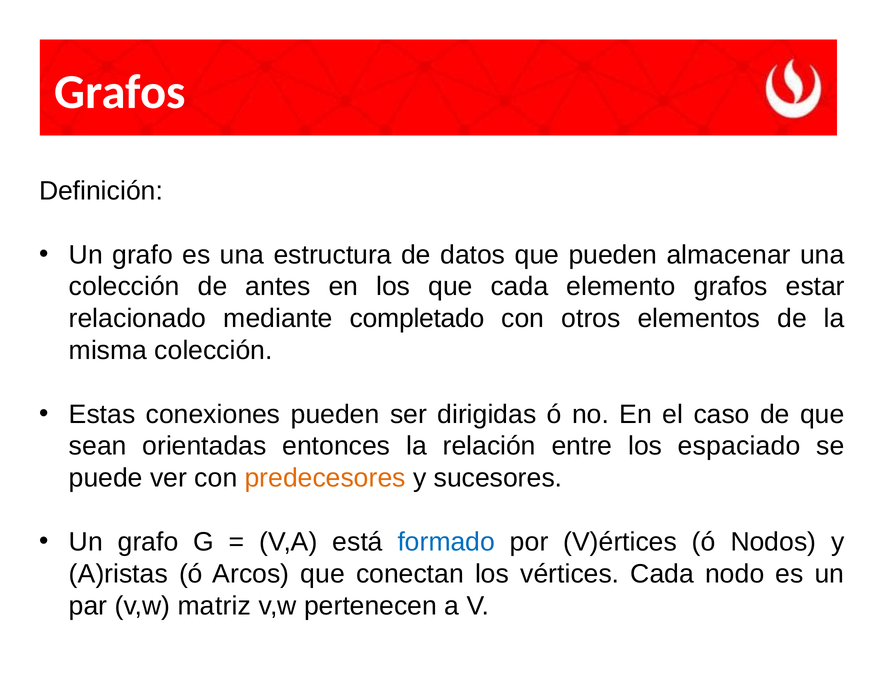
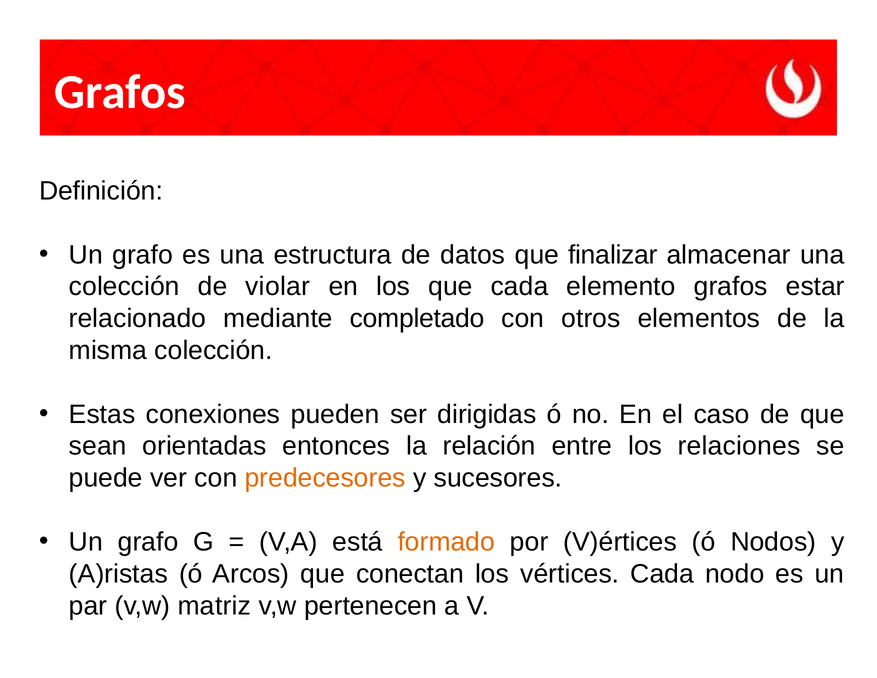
que pueden: pueden -> finalizar (613, 255)
antes: antes -> violar (278, 287)
espaciado: espaciado -> relaciones (739, 446)
formado colour: blue -> orange (446, 542)
